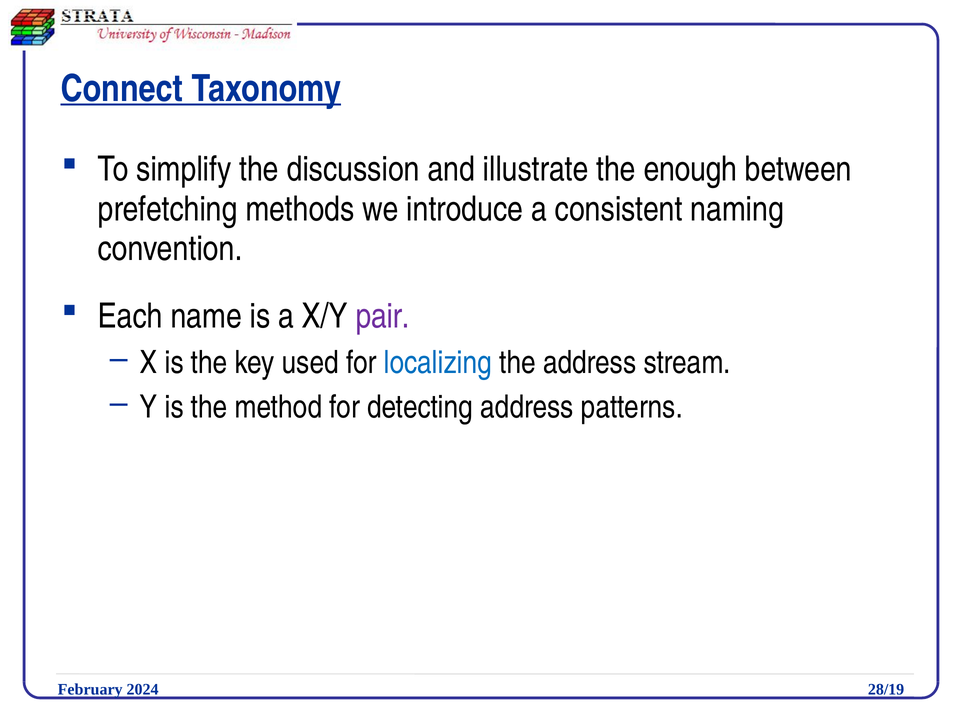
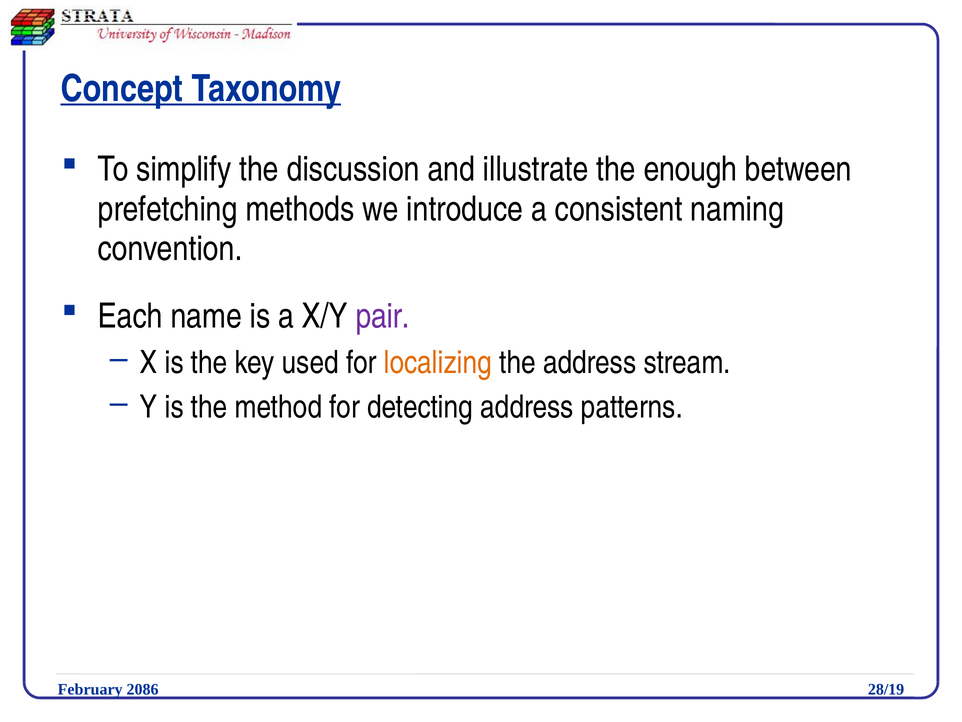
Connect: Connect -> Concept (122, 89)
localizing colour: blue -> orange (438, 362)
2024: 2024 -> 2086 (143, 689)
